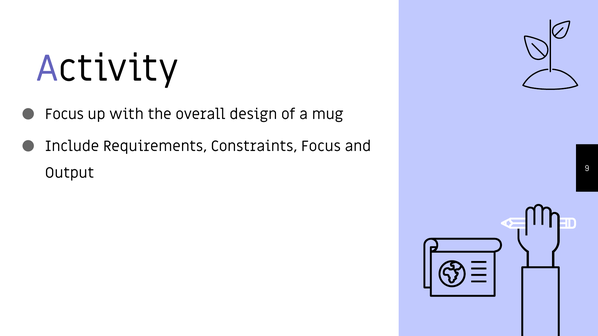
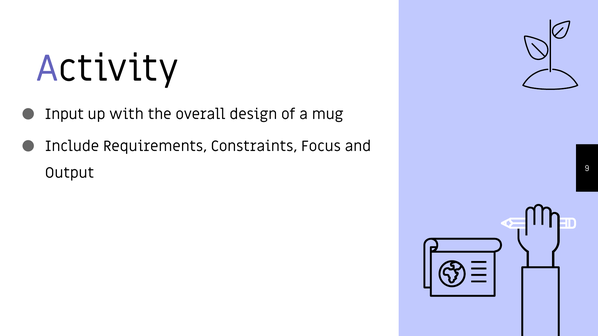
Focus: Focus -> Input (64, 114)
